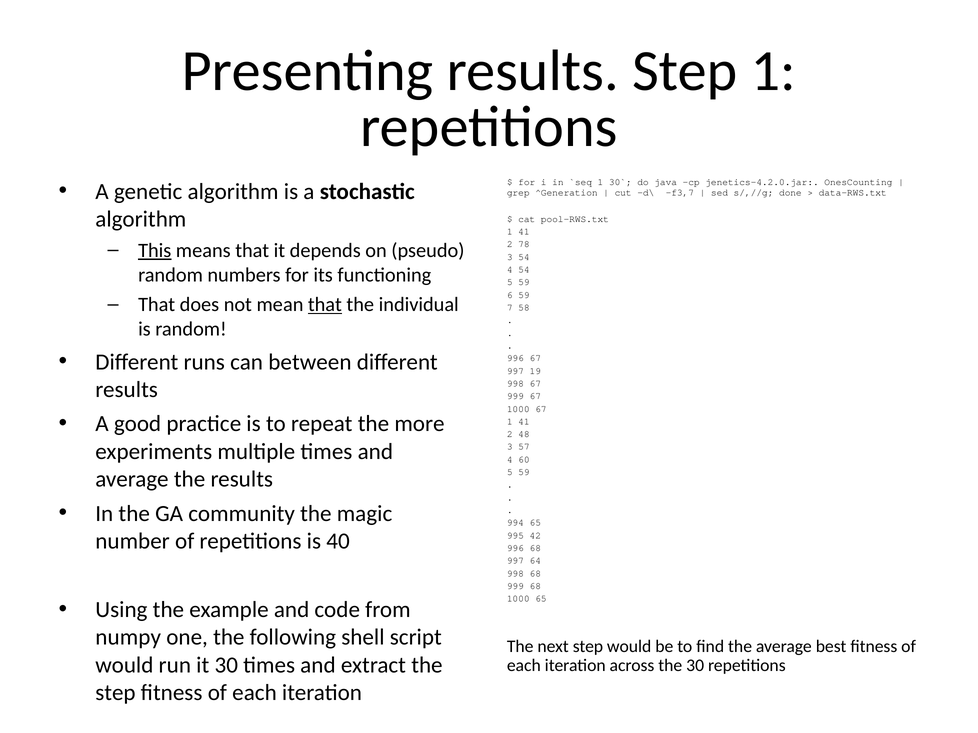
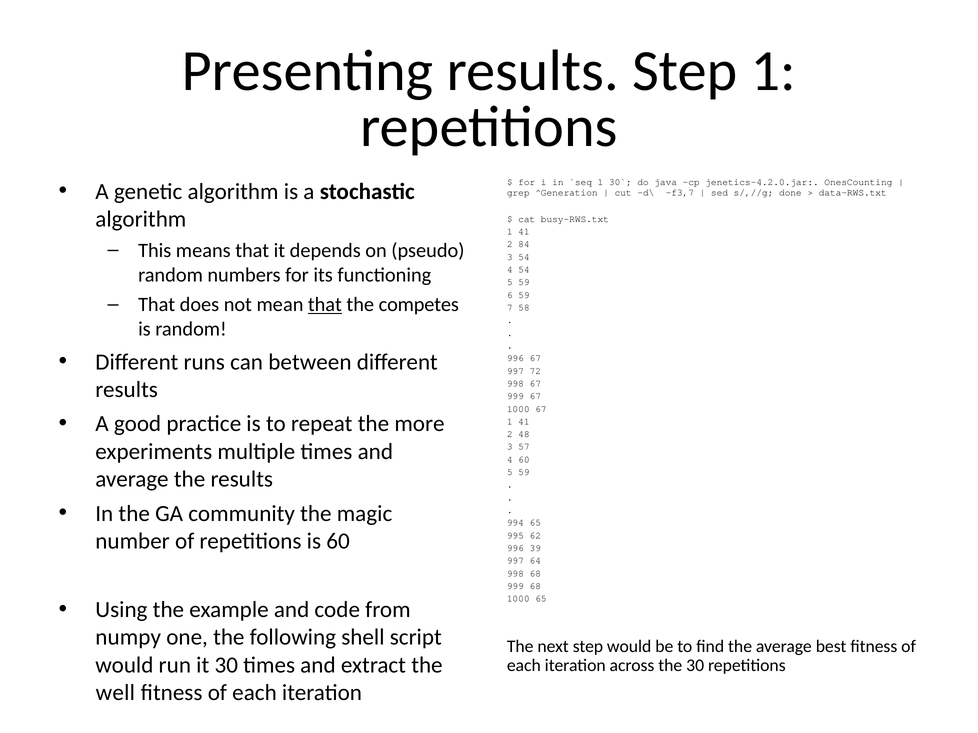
pool-RWS.txt: pool-RWS.txt -> busy-RWS.txt (575, 219)
This underline: present -> none (155, 251)
78: 78 -> 84 (524, 244)
individual: individual -> competes (419, 305)
19: 19 -> 72 (535, 371)
42: 42 -> 62 (535, 536)
is 40: 40 -> 60 (338, 541)
996 68: 68 -> 39 (535, 549)
step: step -> well (115, 693)
